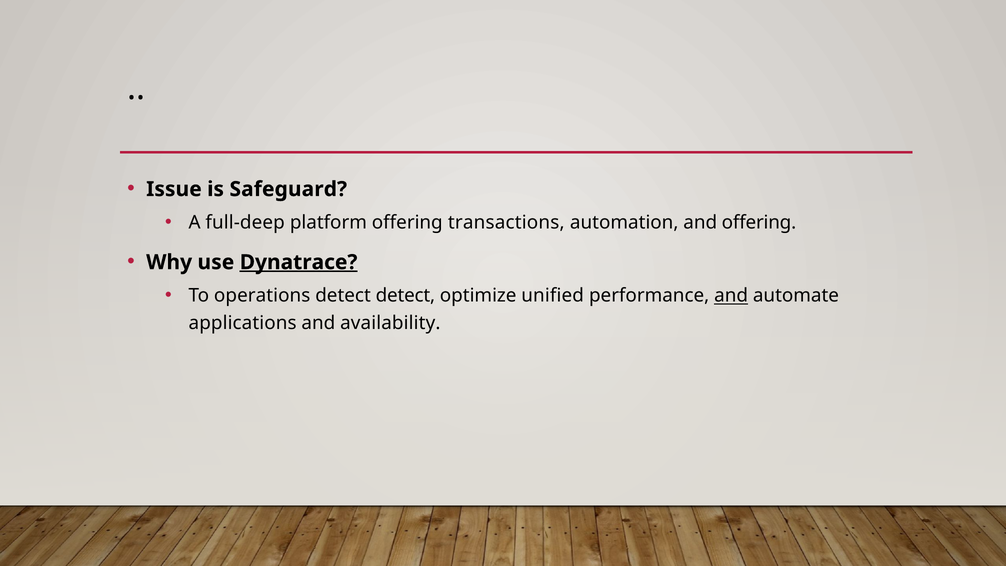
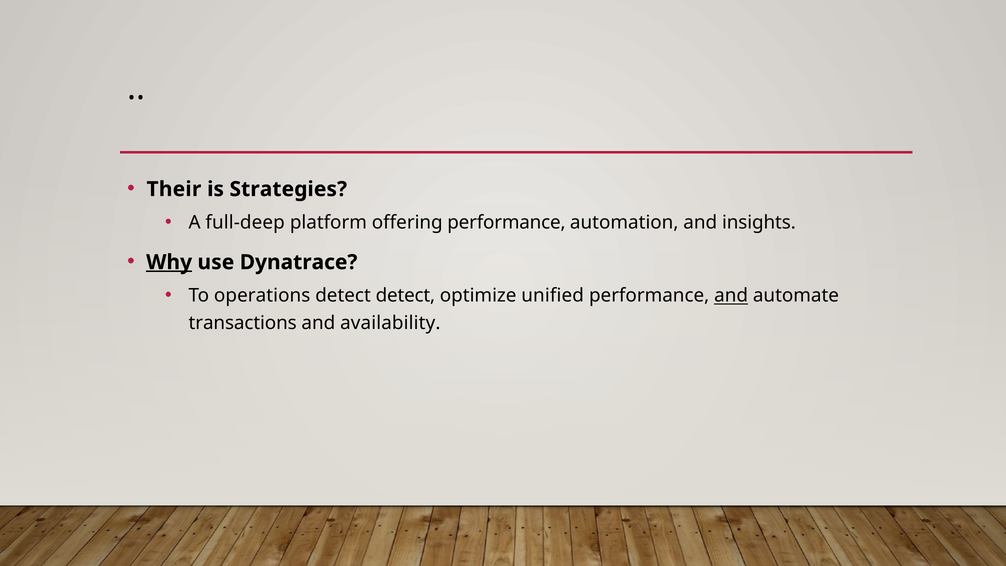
Issue: Issue -> Their (174, 189)
Safeguard: Safeguard -> Strategies (288, 189)
offering transactions: transactions -> performance (506, 223)
and offering: offering -> insights (759, 223)
Why underline: none -> present (169, 262)
Dynatrace underline: present -> none (299, 262)
applications: applications -> transactions (243, 323)
